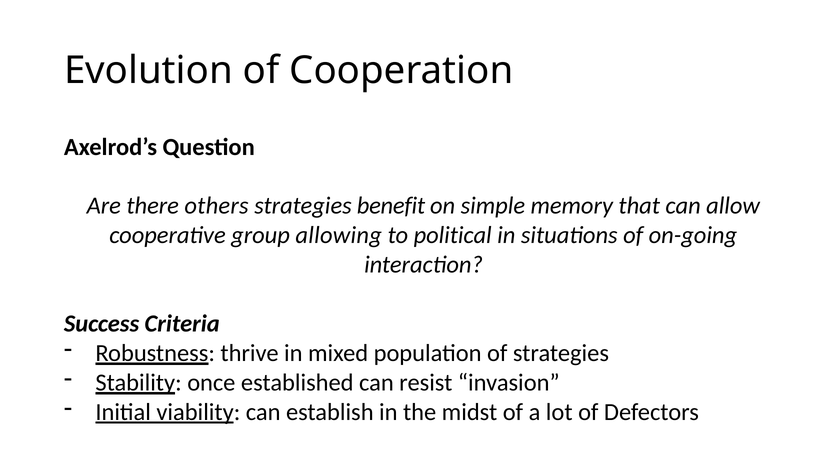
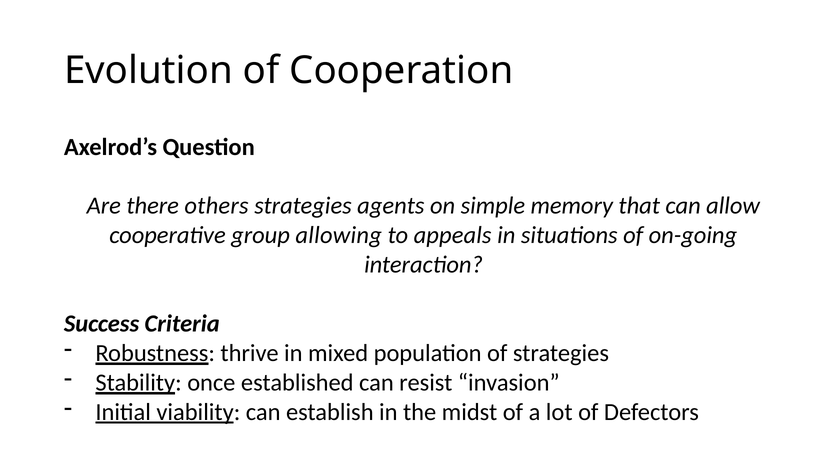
benefit: benefit -> agents (391, 206)
political: political -> appeals (453, 235)
